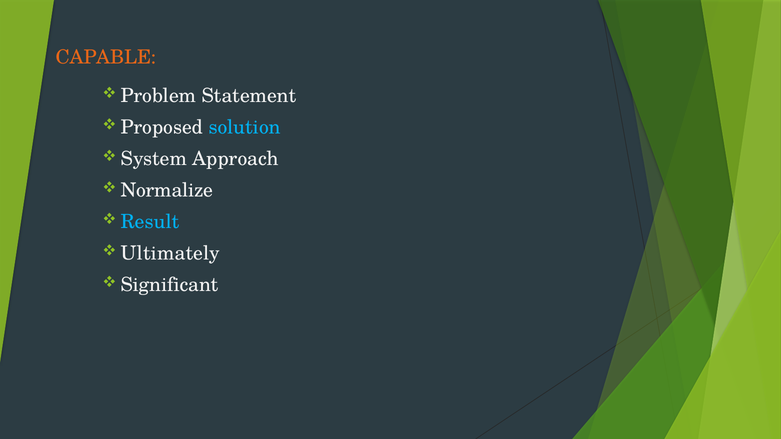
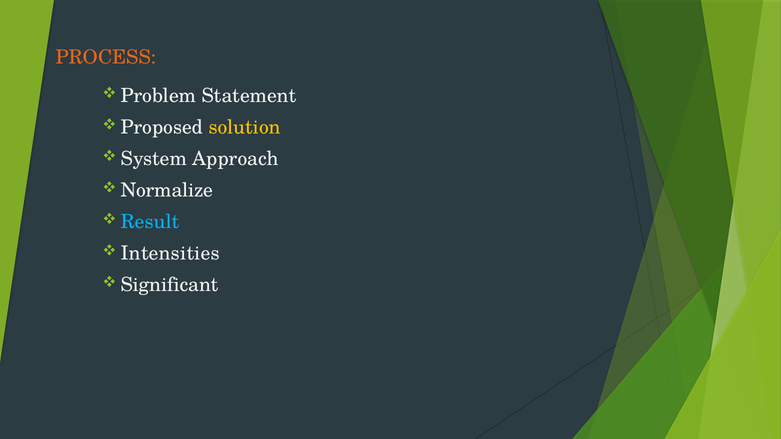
CAPABLE: CAPABLE -> PROCESS (106, 57)
solution colour: light blue -> yellow (245, 127)
Ultimately: Ultimately -> Intensities (170, 254)
